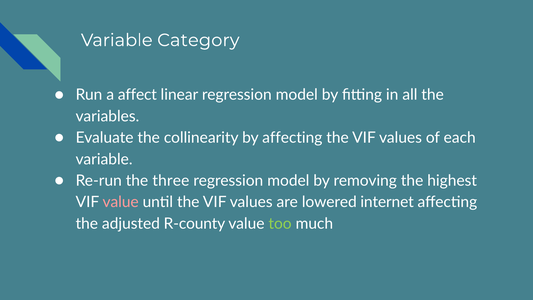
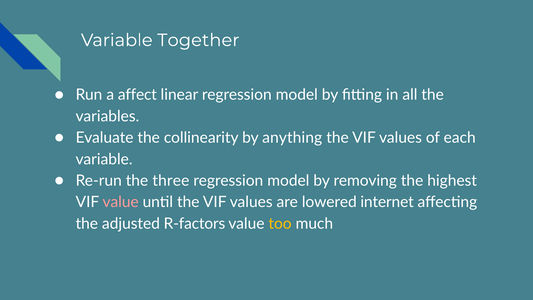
Category: Category -> Together (198, 40)
by affecting: affecting -> anything (292, 138)
R-county: R-county -> R-factors (194, 223)
too colour: light green -> yellow (280, 223)
